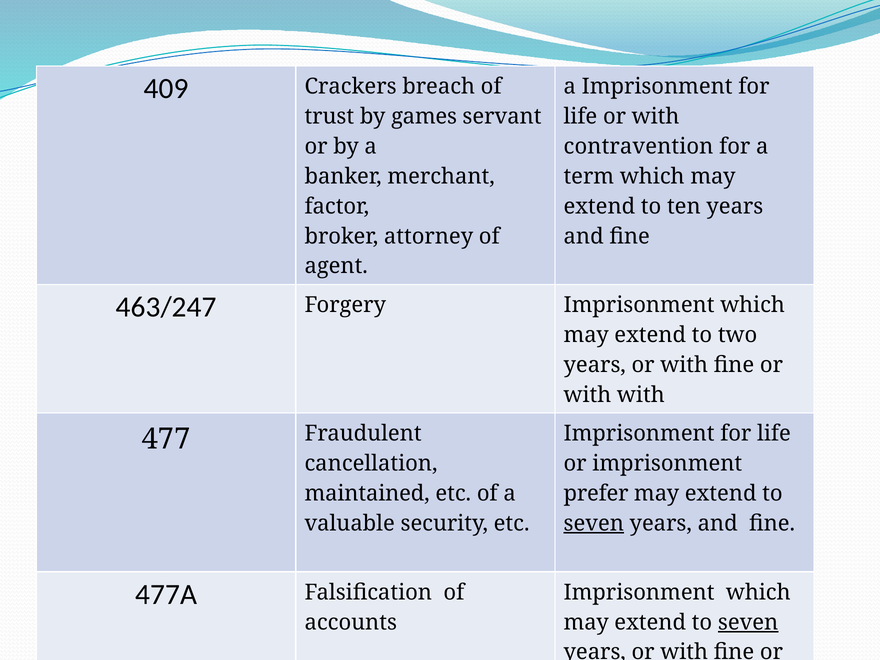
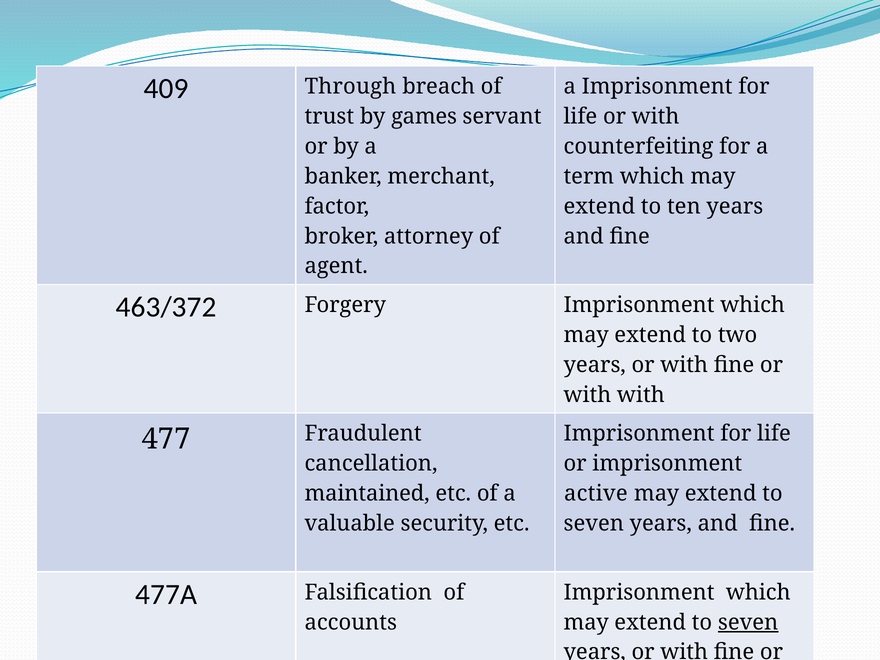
Crackers: Crackers -> Through (350, 87)
contravention: contravention -> counterfeiting (639, 146)
463/247: 463/247 -> 463/372 (166, 307)
prefer: prefer -> active (596, 493)
seven underline: present -> none (594, 523)
